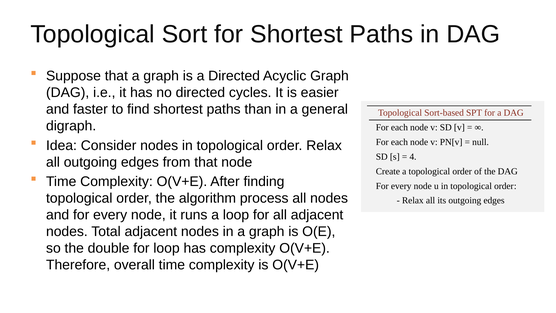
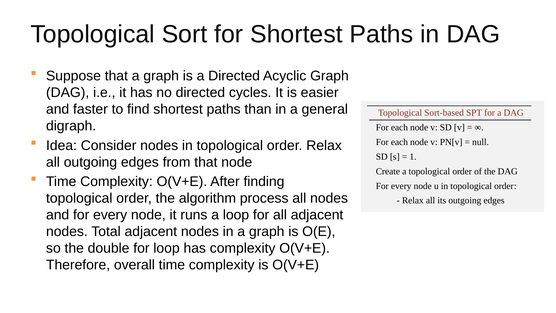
4: 4 -> 1 (413, 157)
